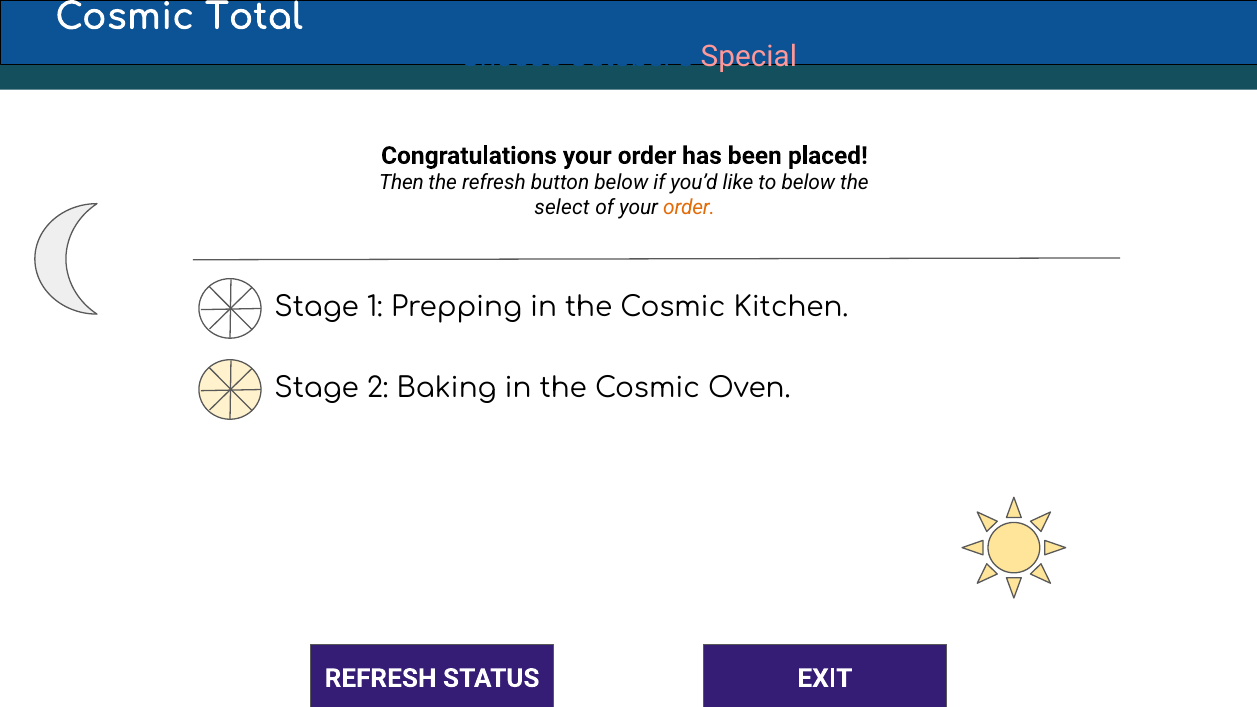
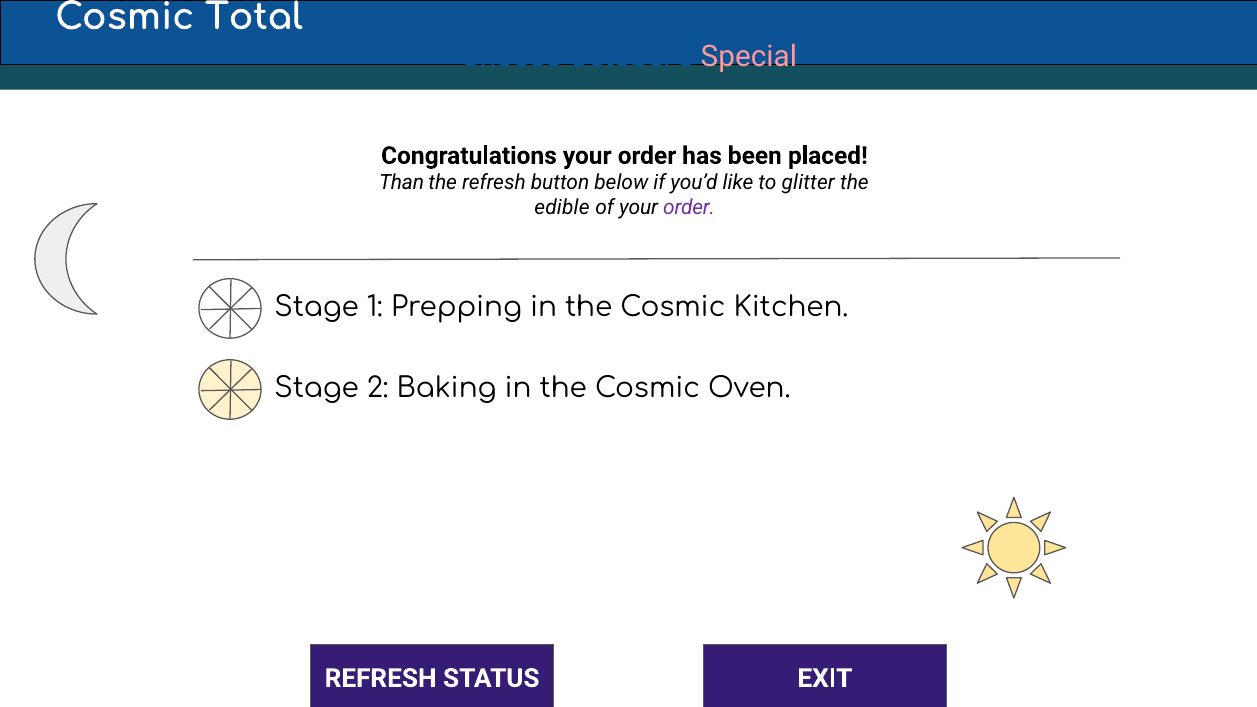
Then: Then -> Than (402, 183)
to below: below -> glitter (808, 183)
select: select -> edible (562, 208)
order colour: orange -> purple (689, 208)
